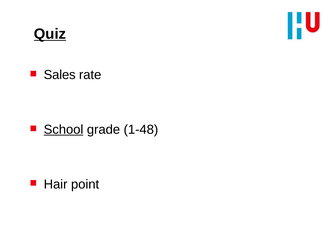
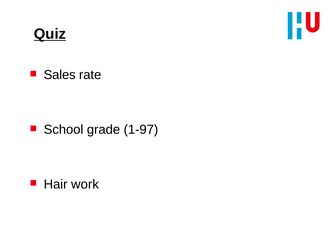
School underline: present -> none (64, 129)
1-48: 1-48 -> 1-97 (141, 129)
point: point -> work (85, 184)
